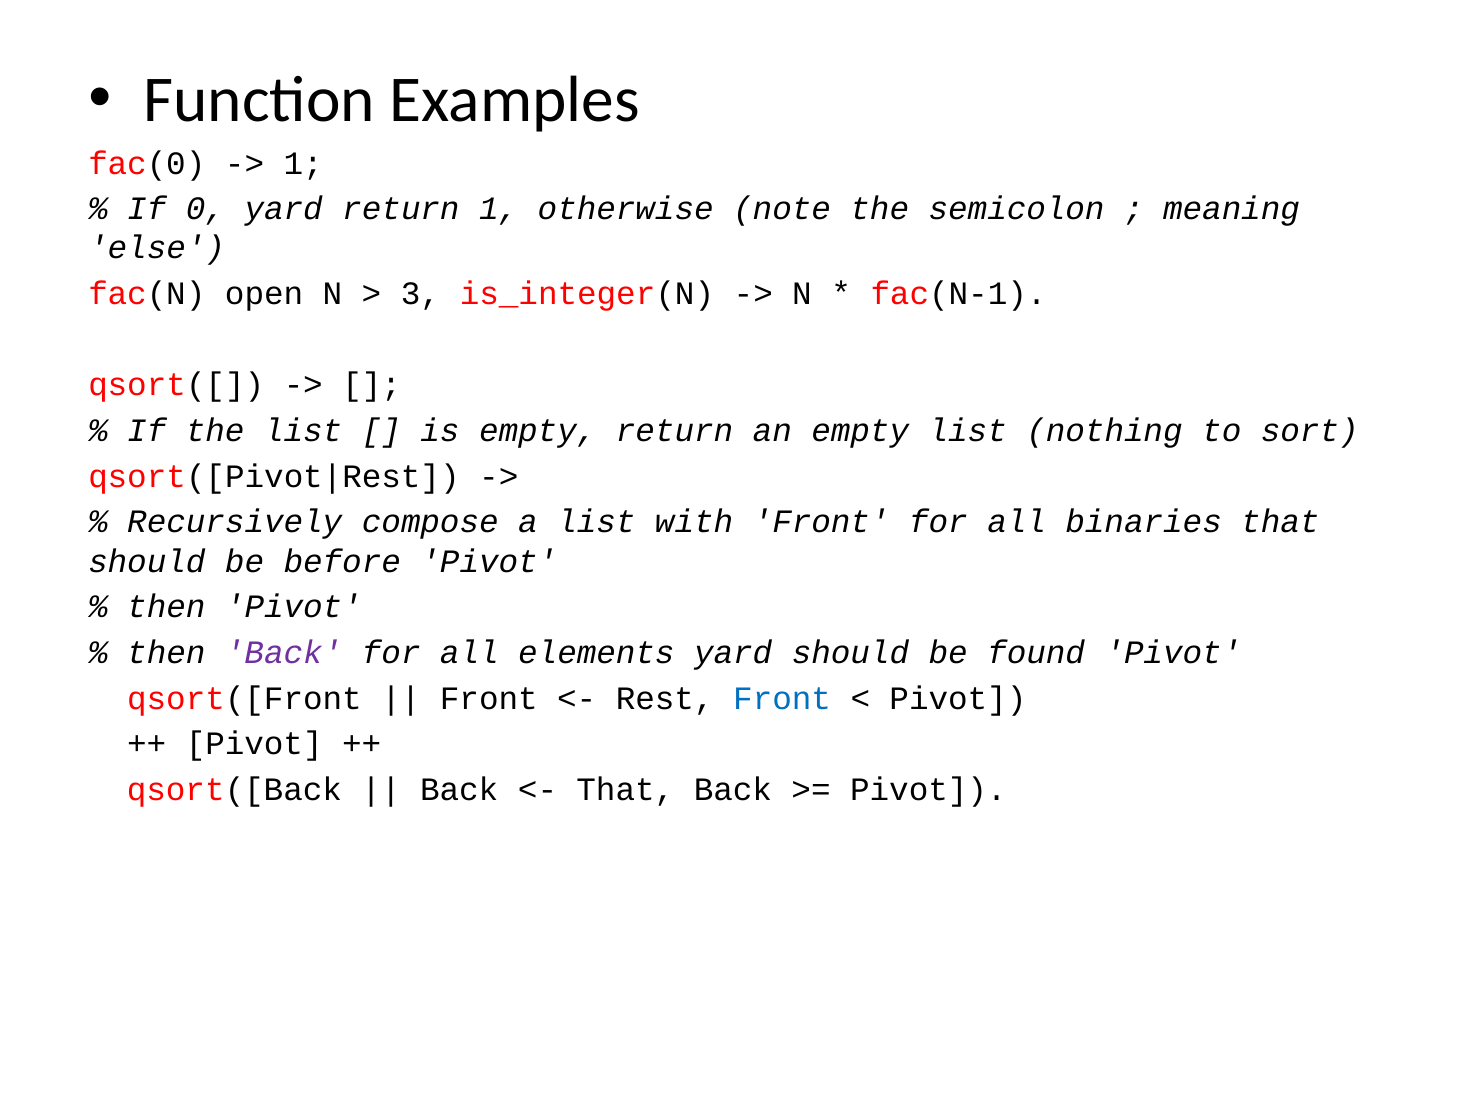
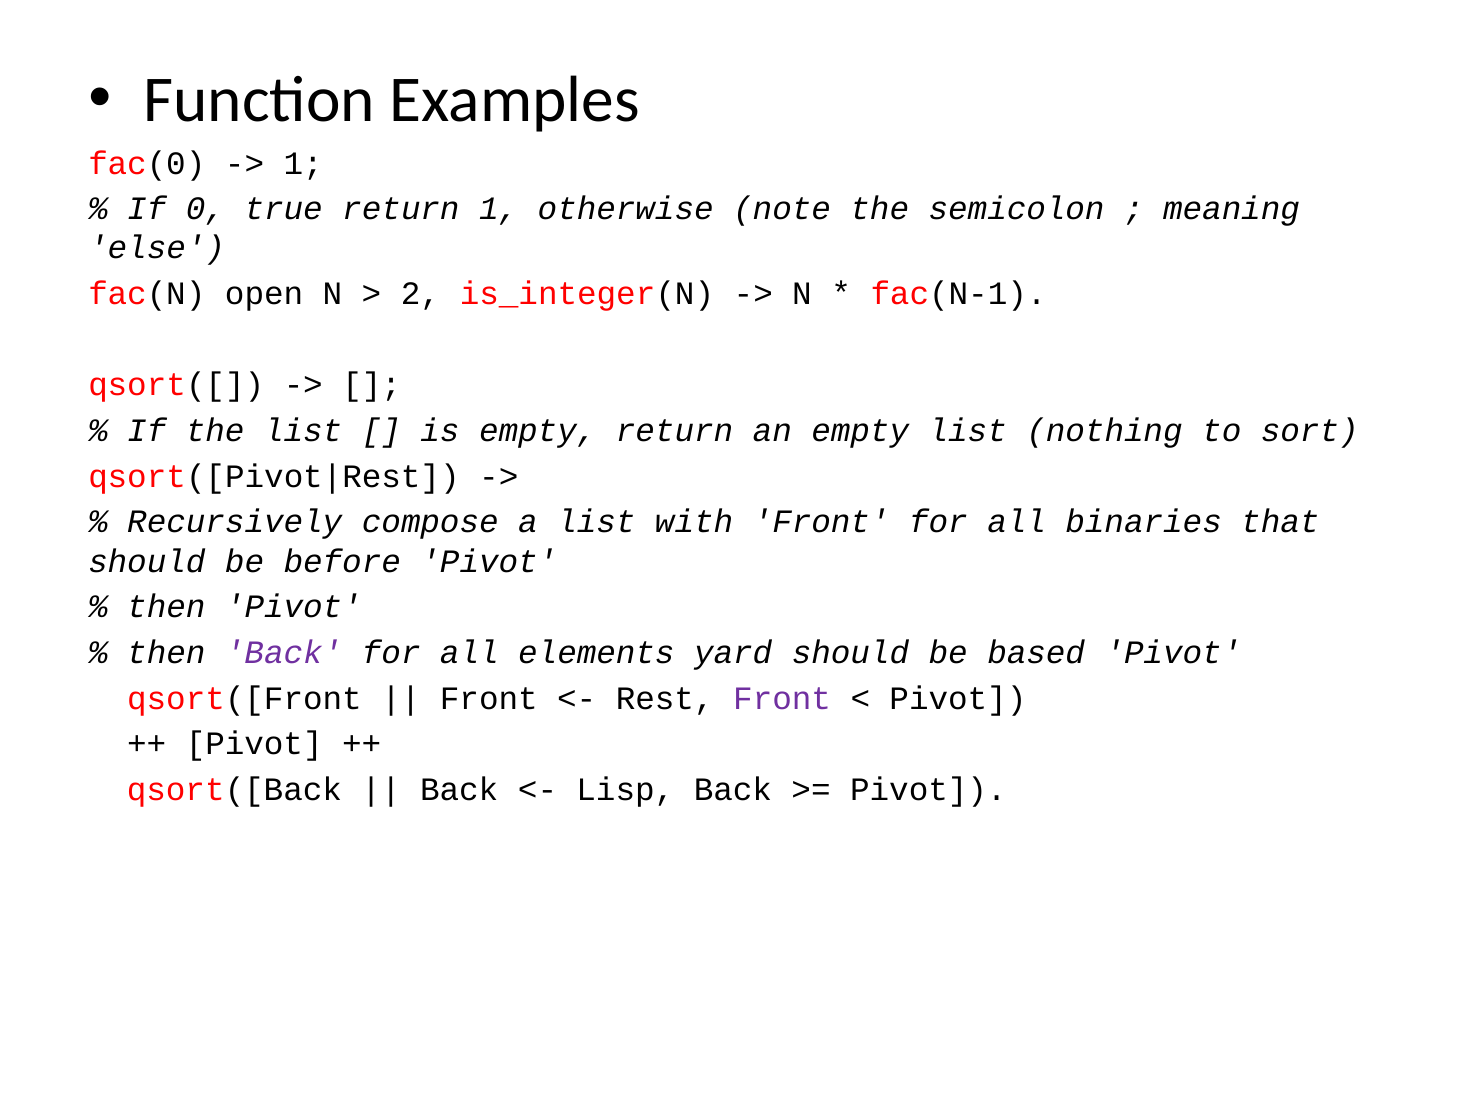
0 yard: yard -> true (284, 209)
3: 3 -> 2 (420, 294)
found: found -> based (1036, 653)
Front colour: blue -> purple (782, 699)
That: That -> Lisp (625, 790)
